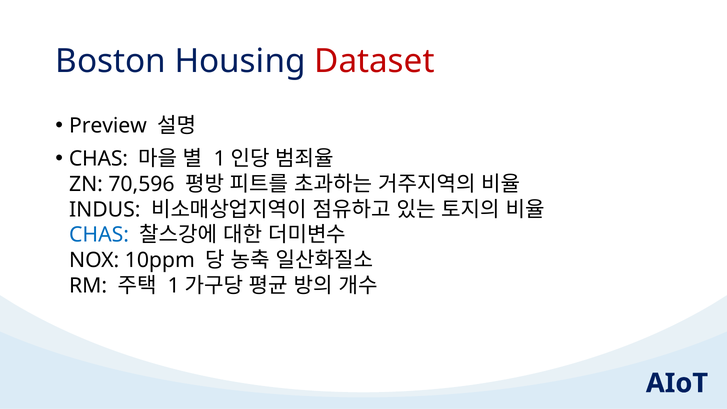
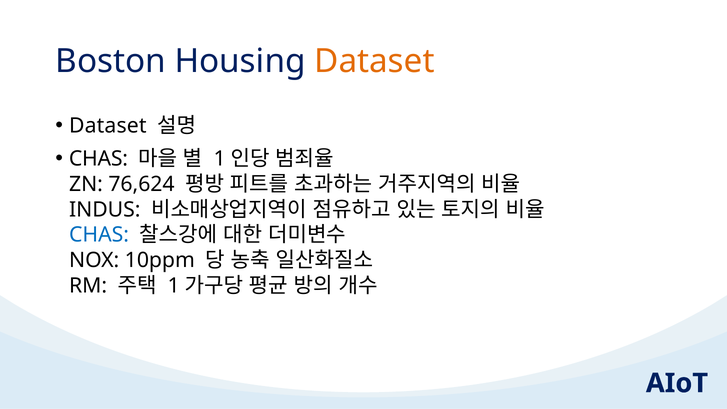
Dataset colour: red -> orange (374, 61)
Preview: Preview -> Dataset (108, 126)
70,596: 70,596 -> 76,624 (141, 184)
